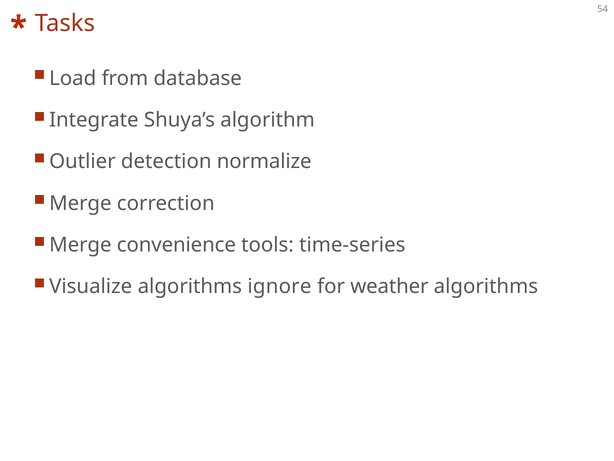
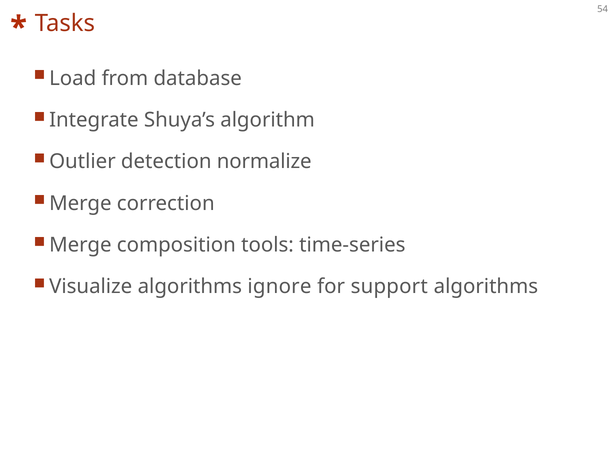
convenience: convenience -> composition (176, 245)
weather: weather -> support (389, 286)
